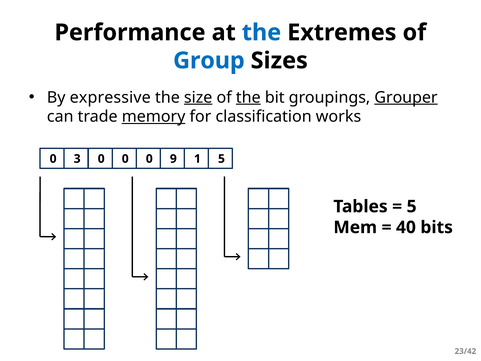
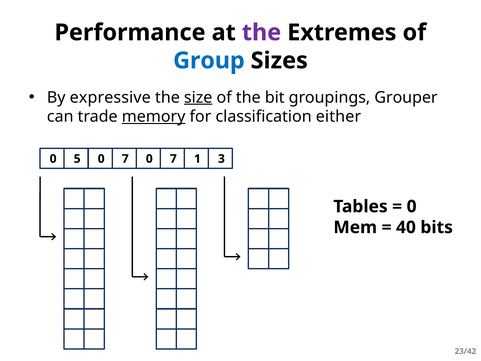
the colour: blue -> purple (262, 33)
the underline: present -> none (248, 97)
Grouper underline: present -> none (406, 97)
works: works -> either (338, 117)
3: 3 -> 5 (77, 159)
0: 0 -> 7 (125, 159)
9: 9 -> 7 (173, 159)
1 5: 5 -> 3 (221, 159)
5: 5 -> 0 (412, 206)
